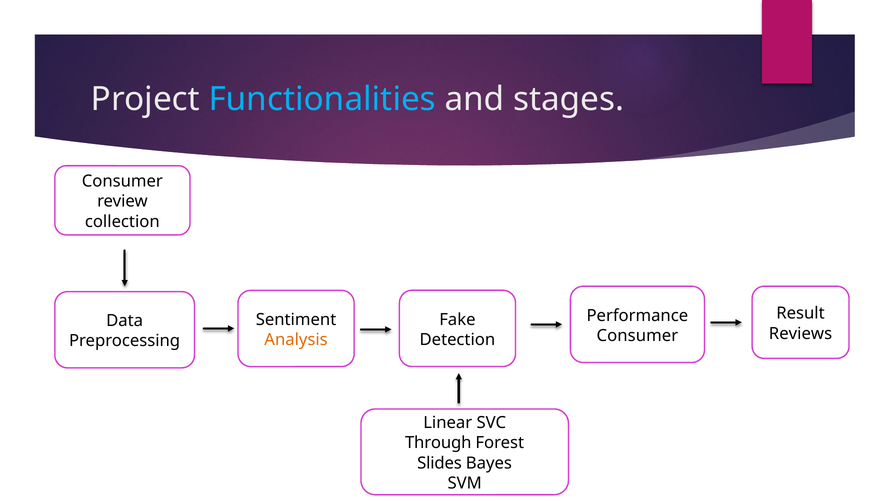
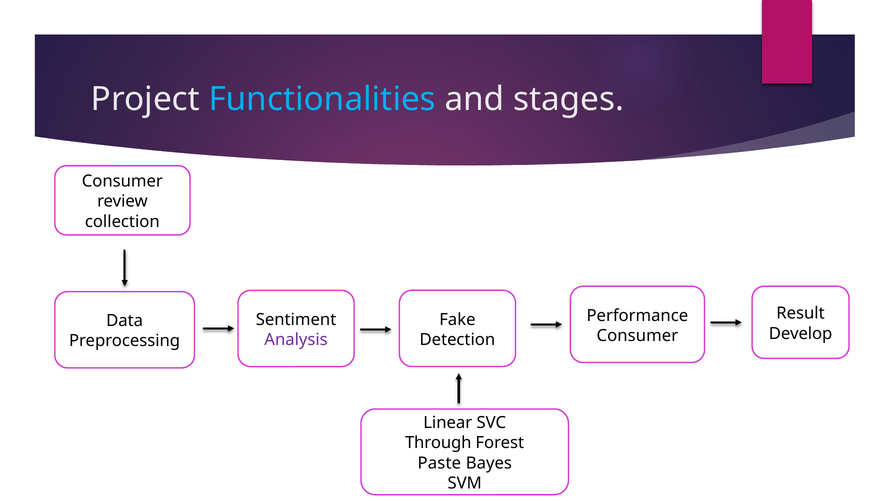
Reviews: Reviews -> Develop (801, 333)
Analysis colour: orange -> purple (296, 339)
Slides: Slides -> Paste (439, 463)
